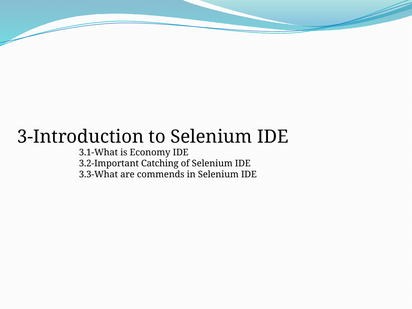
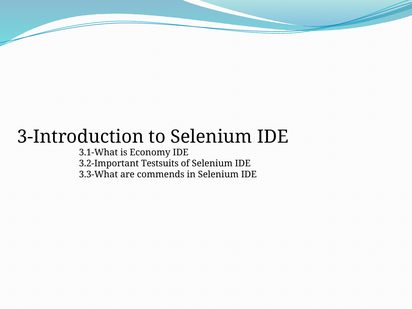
Catching: Catching -> Testsuits (160, 164)
